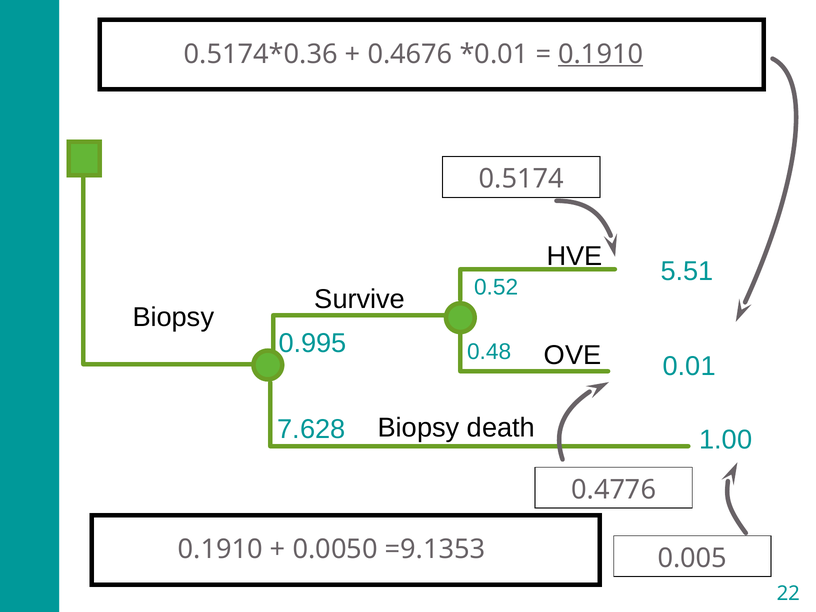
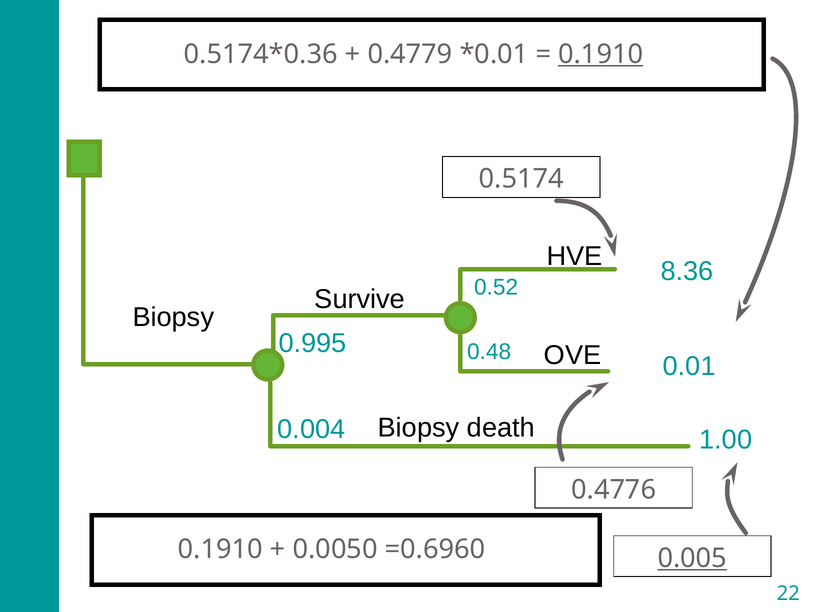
0.4676: 0.4676 -> 0.4779 (410, 54)
5.51: 5.51 -> 8.36 (687, 271)
7.628: 7.628 -> 0.004 (311, 429)
=9.1353: =9.1353 -> =0.6960 (435, 549)
0.005 underline: none -> present (692, 558)
